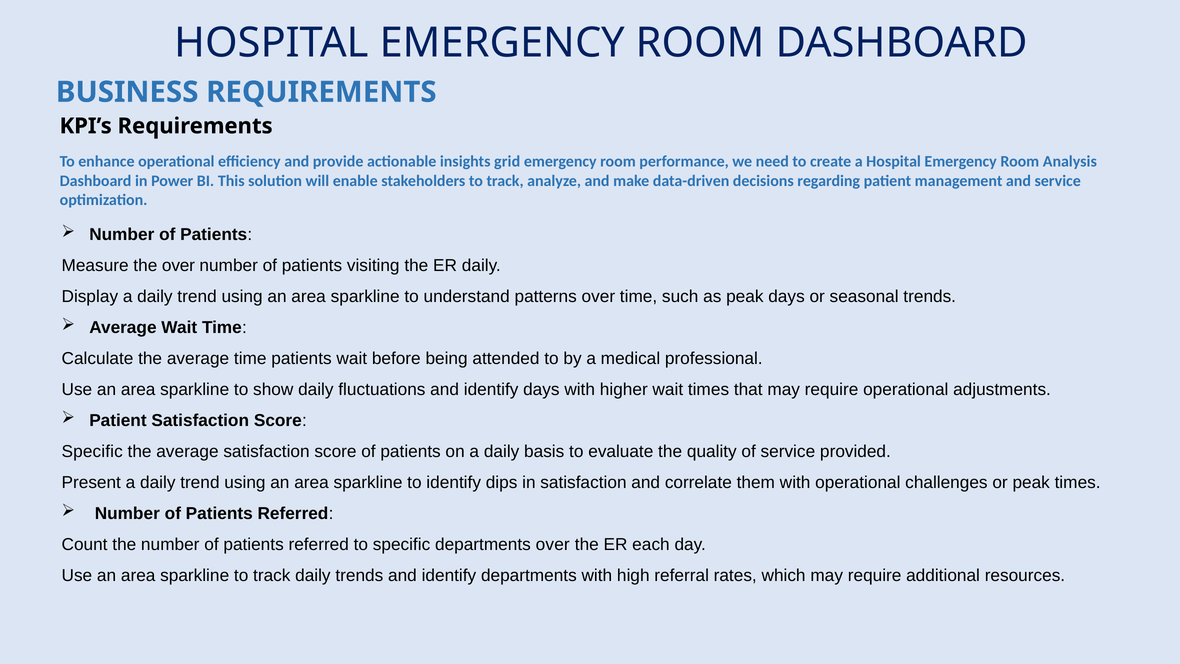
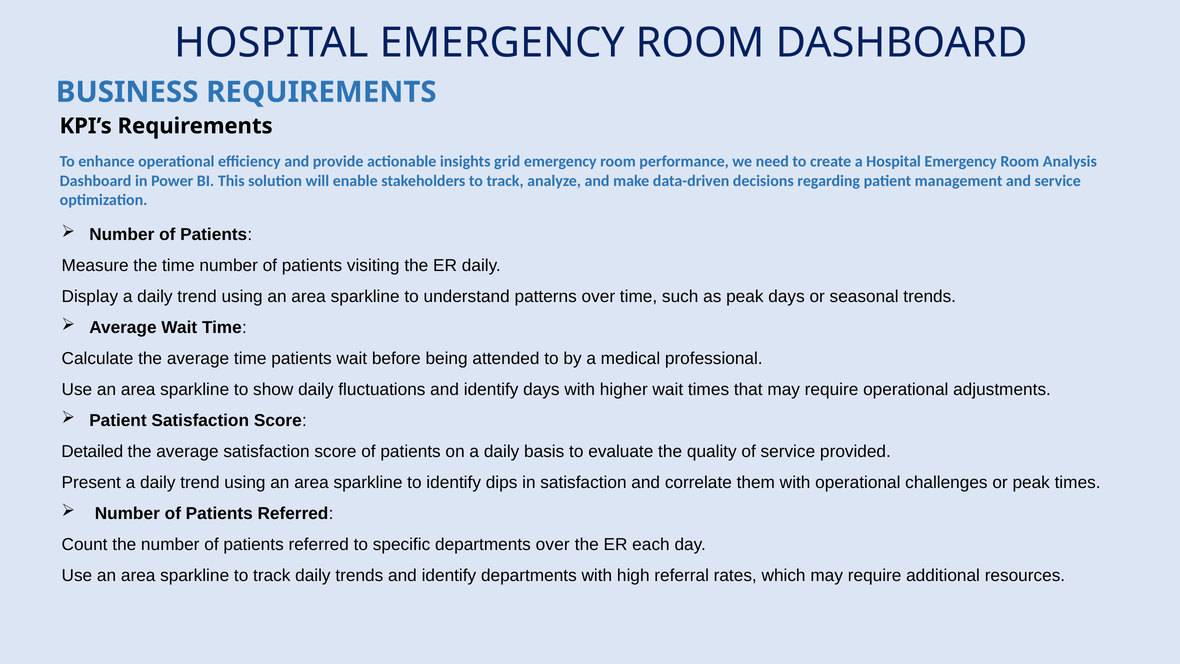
the over: over -> time (178, 265)
Specific: Specific -> Detailed (92, 451)
